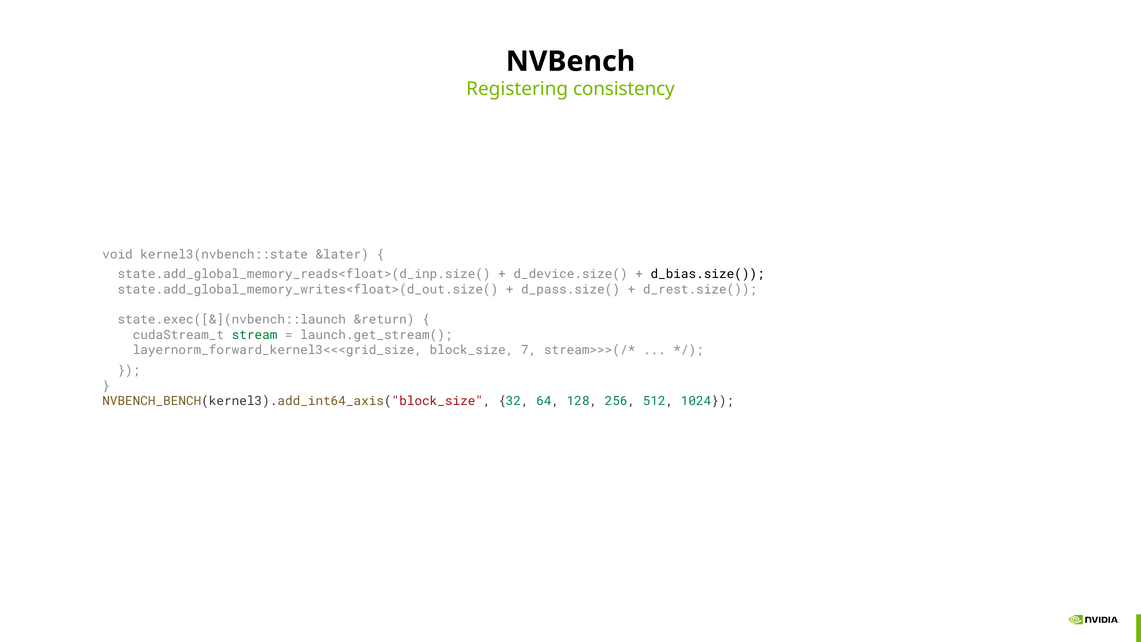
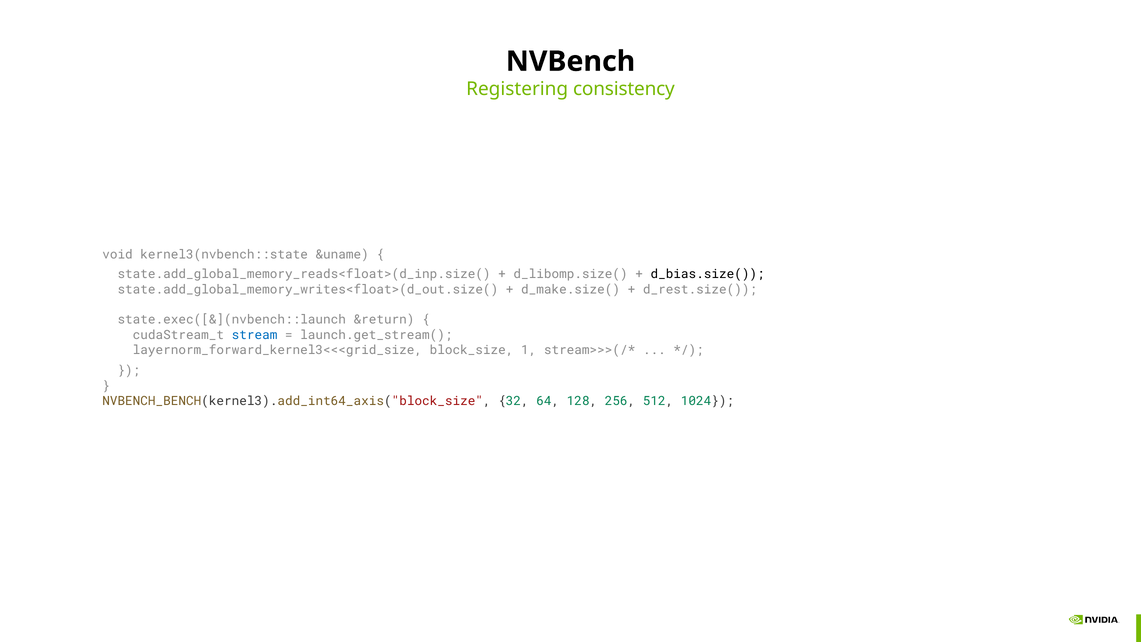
&later: &later -> &uname (342, 254)
d_device.size(: d_device.size( -> d_libomp.size( (571, 274)
d_pass.size(: d_pass.size( -> d_make.size( (571, 289)
stream colour: green -> blue (255, 335)
7: 7 -> 1 (529, 350)
